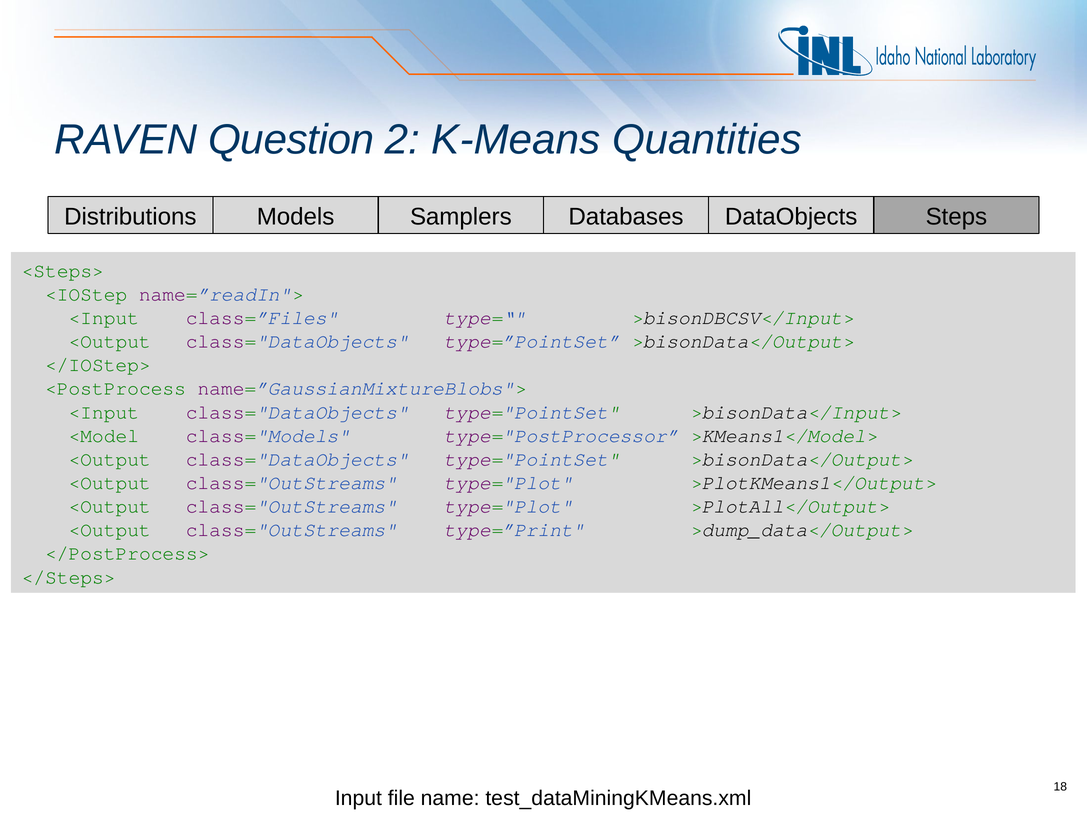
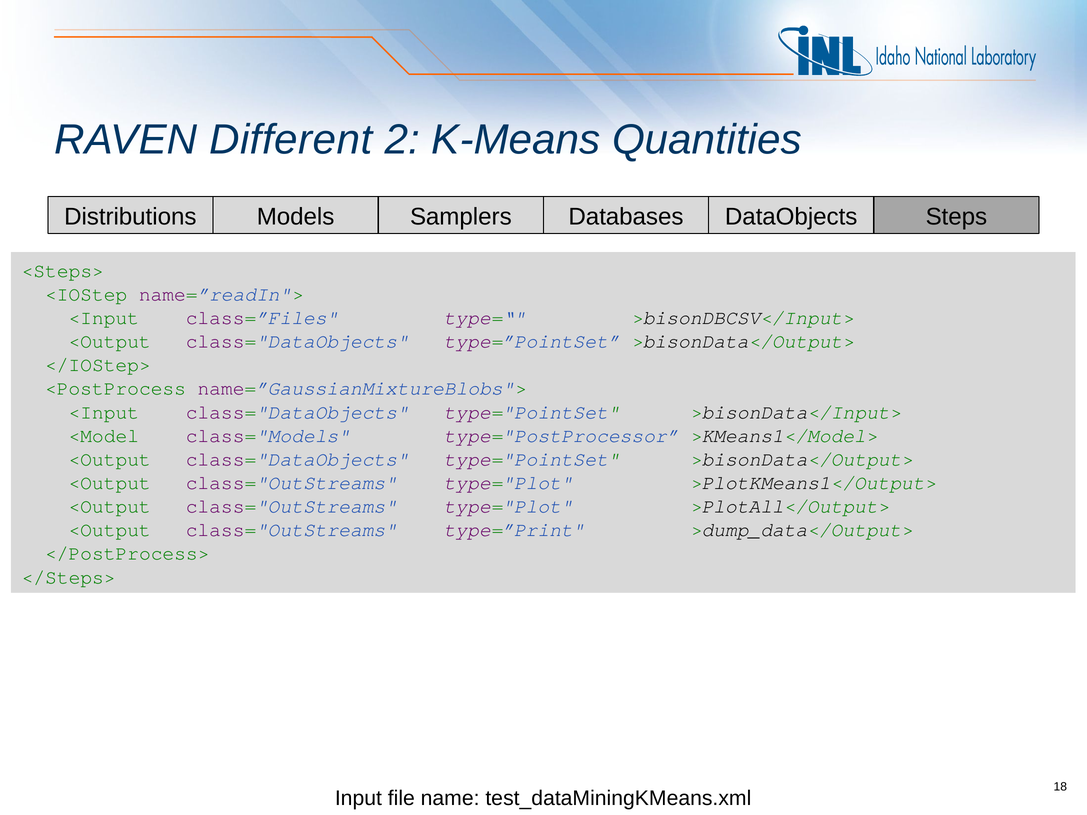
Question: Question -> Different (291, 140)
